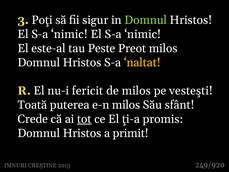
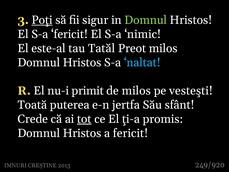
Poţi underline: none -> present (42, 20)
nimic: nimic -> fericit (70, 34)
Peste: Peste -> Tatăl (102, 48)
naltat colour: yellow -> light blue (142, 62)
fericit: fericit -> primit (88, 91)
e-n milos: milos -> jertfa (126, 105)
a primit: primit -> fericit (131, 133)
